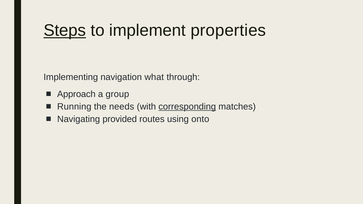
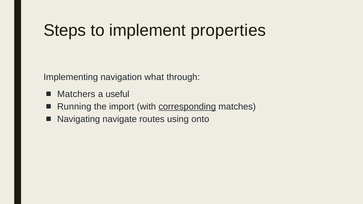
Steps underline: present -> none (65, 31)
Approach: Approach -> Matchers (76, 94)
group: group -> useful (117, 94)
needs: needs -> import (122, 107)
provided: provided -> navigate (120, 119)
